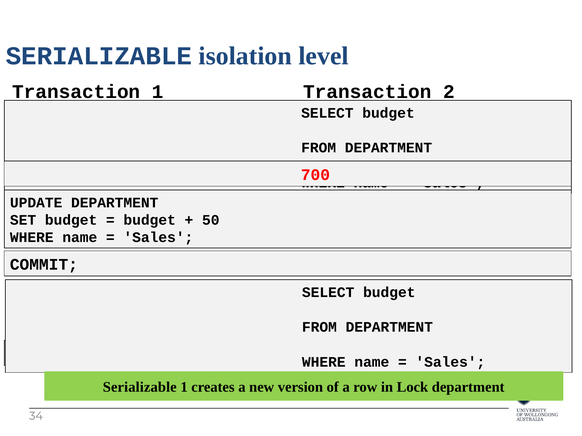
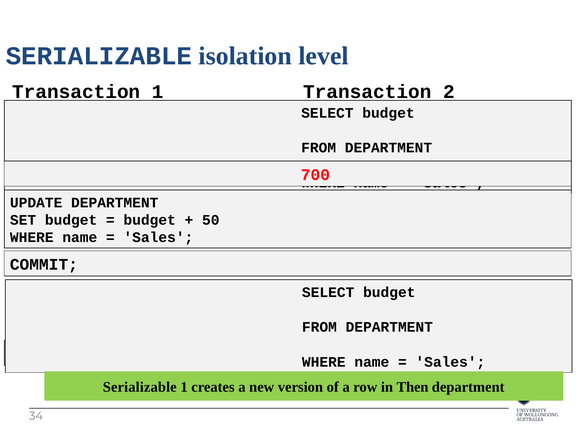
Lock: Lock -> Then (413, 387)
